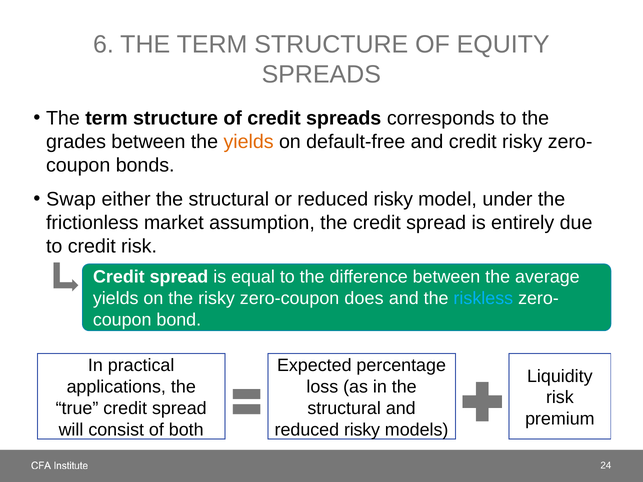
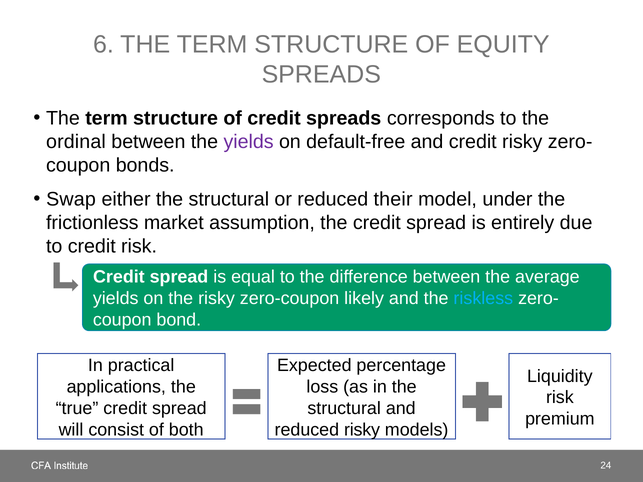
grades: grades -> ordinal (76, 142)
yields colour: orange -> purple (249, 142)
or reduced risky: risky -> their (393, 200)
does: does -> likely (364, 299)
